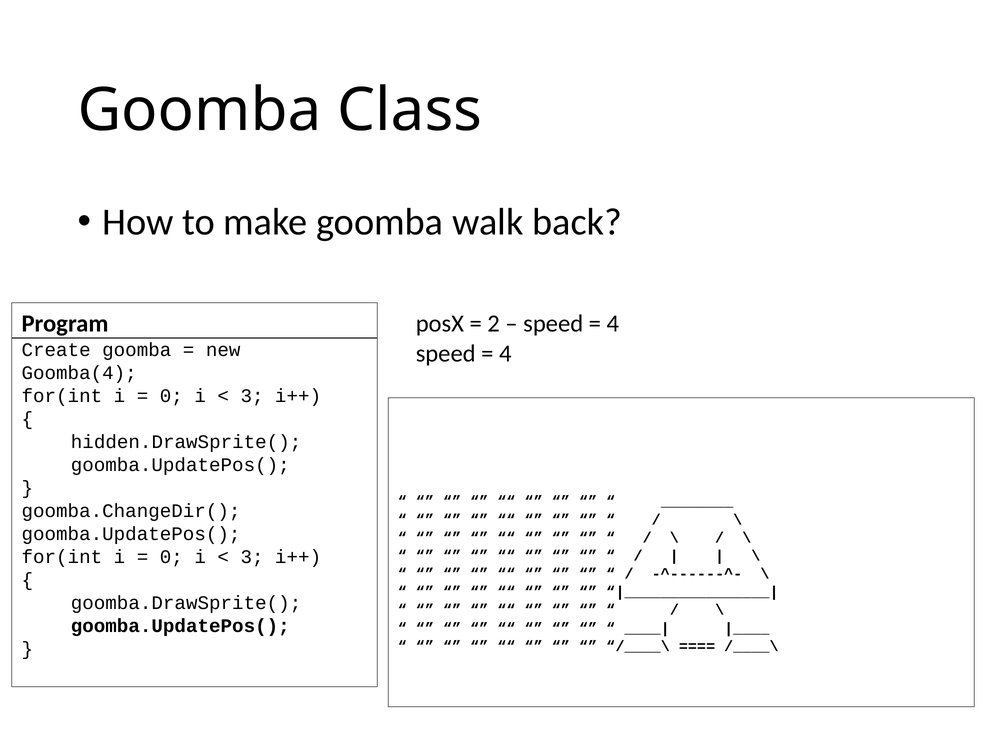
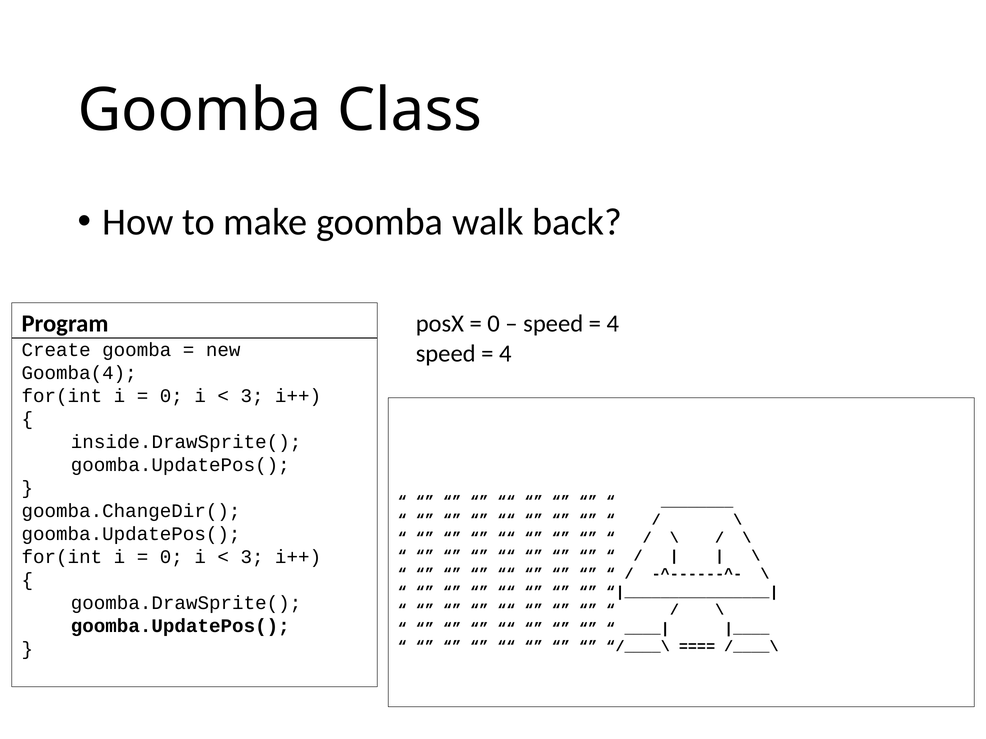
2: 2 -> 0 (494, 324)
hidden.DrawSprite(: hidden.DrawSprite( -> inside.DrawSprite( (186, 442)
